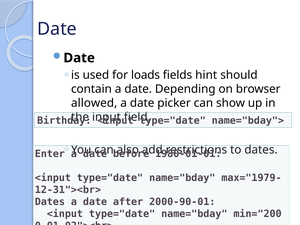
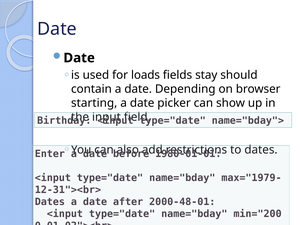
hint: hint -> stay (206, 75)
allowed: allowed -> starting (94, 103)
2000-90-01: 2000-90-01 -> 2000-48-01 (182, 202)
